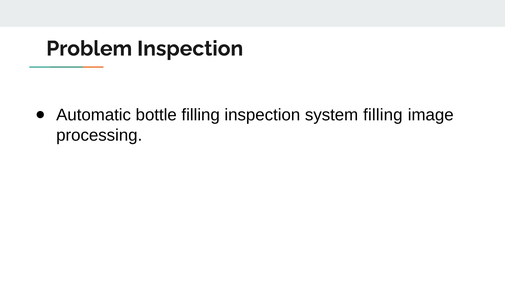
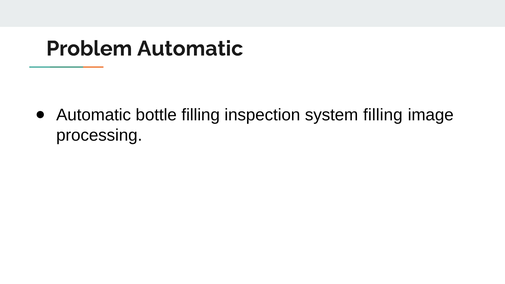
Problem Inspection: Inspection -> Automatic (190, 49)
